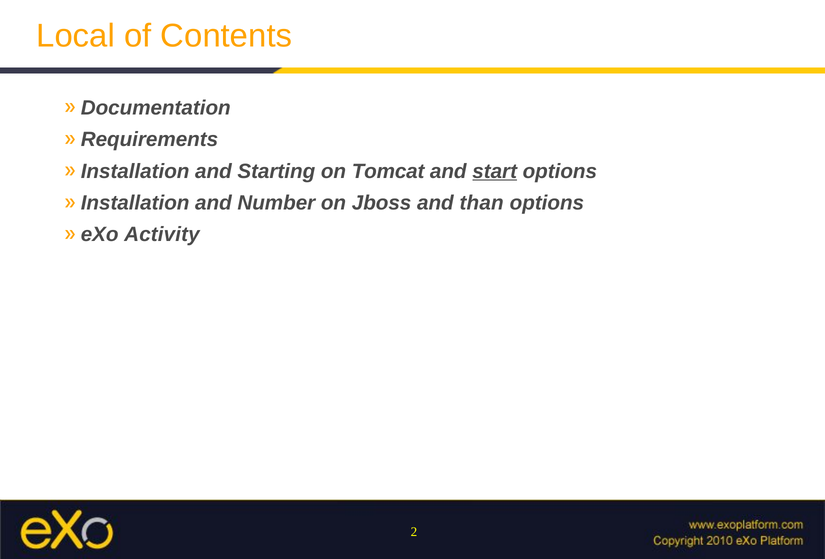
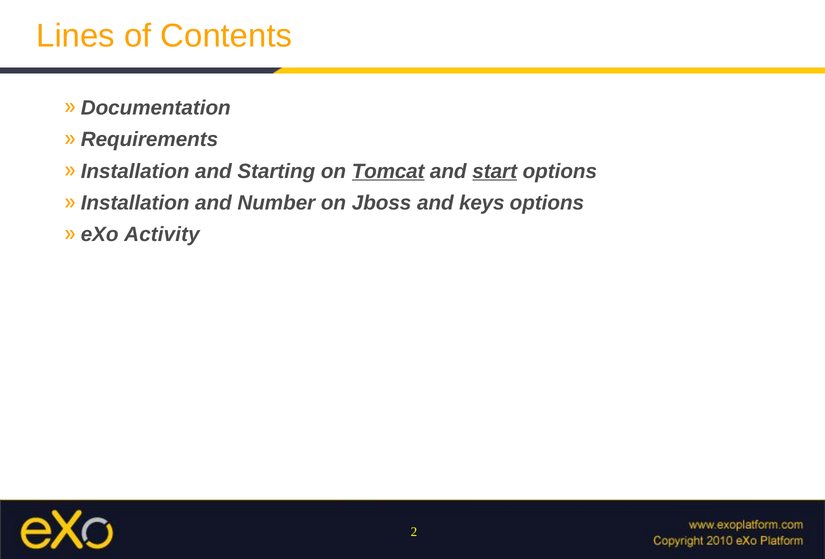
Local: Local -> Lines (76, 36)
Tomcat underline: none -> present (388, 171)
than: than -> keys (482, 203)
